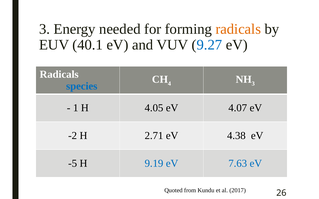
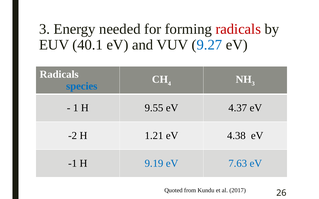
radicals colour: orange -> red (238, 29)
4.05: 4.05 -> 9.55 (154, 108)
4.07: 4.07 -> 4.37 (238, 108)
2.71: 2.71 -> 1.21 (154, 136)
-5: -5 -> -1 (73, 164)
